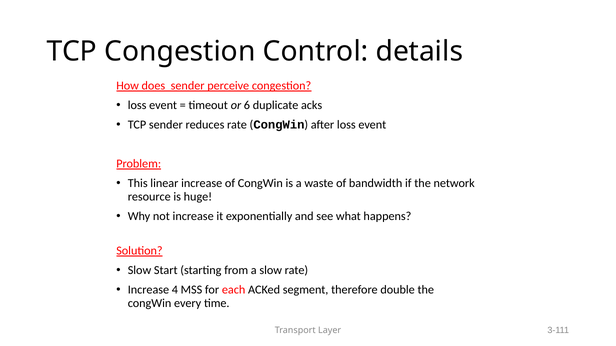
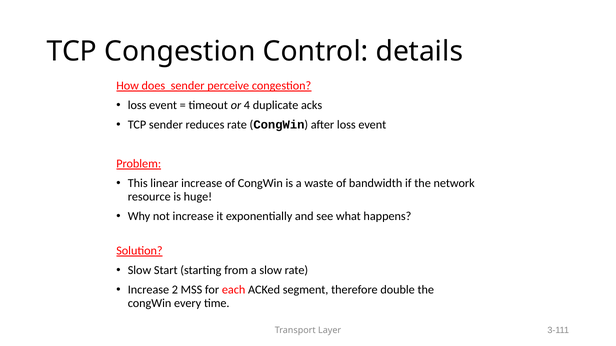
6: 6 -> 4 (247, 105)
4: 4 -> 2 (175, 290)
